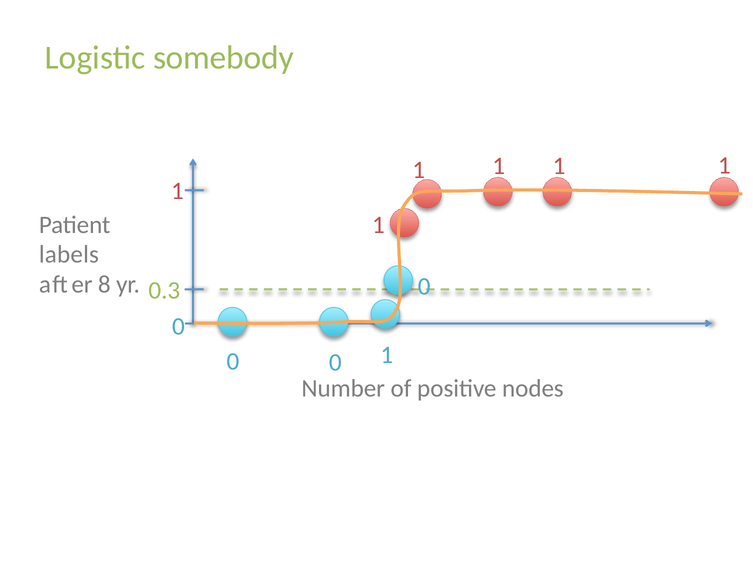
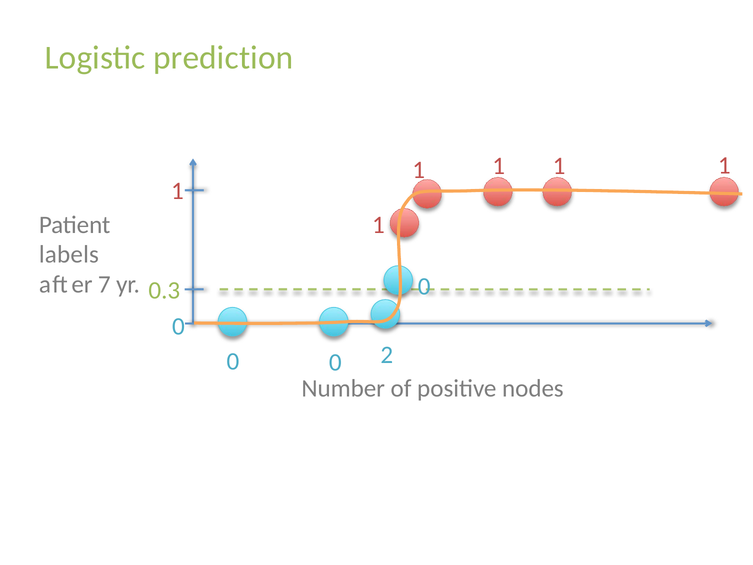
somebody: somebody -> prediction (223, 57)
8: 8 -> 7 (104, 284)
0 1: 1 -> 2 (387, 355)
